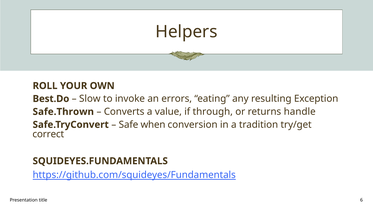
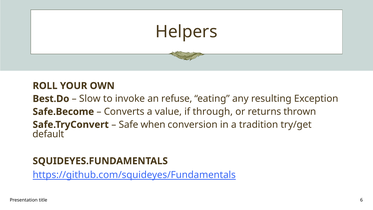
errors: errors -> refuse (177, 99)
Safe.Thrown: Safe.Thrown -> Safe.Become (63, 112)
handle: handle -> thrown (300, 112)
correct: correct -> default (48, 134)
